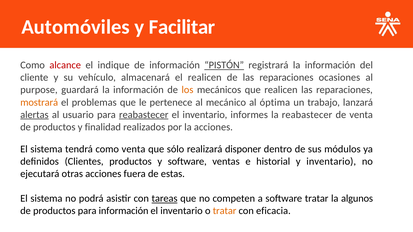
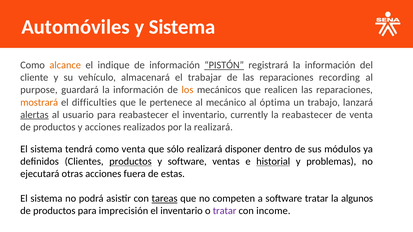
y Facilitar: Facilitar -> Sistema (182, 27)
alcance colour: red -> orange (65, 65)
el realicen: realicen -> trabajar (205, 78)
ocasiones: ocasiones -> recording (339, 78)
problemas: problemas -> difficulties (94, 102)
reabastecer underline: present -> none (144, 115)
informes: informes -> currently (249, 115)
y finalidad: finalidad -> acciones (103, 127)
la acciones: acciones -> realizará (213, 127)
productos underline: none -> present (131, 162)
historial underline: none -> present (273, 162)
y inventario: inventario -> problemas (331, 162)
para información: información -> imprecisión (123, 211)
tratar colour: orange -> purple (225, 211)
eficacia: eficacia -> income (273, 211)
